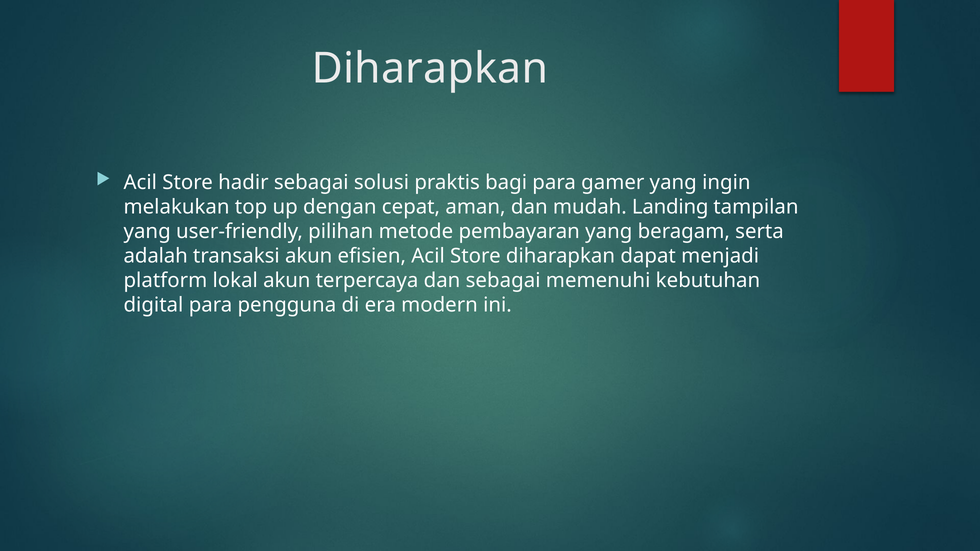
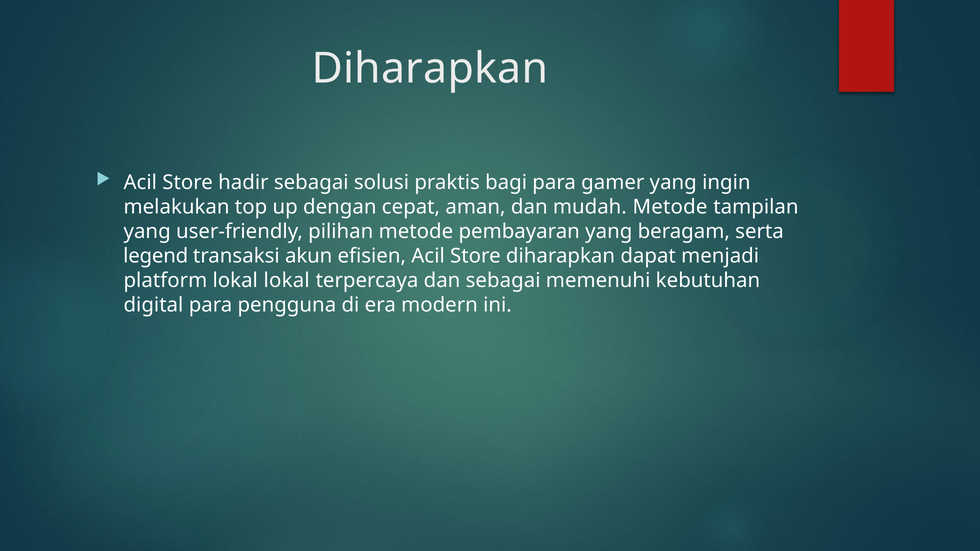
mudah Landing: Landing -> Metode (670, 207)
adalah: adalah -> legend (156, 256)
lokal akun: akun -> lokal (287, 280)
